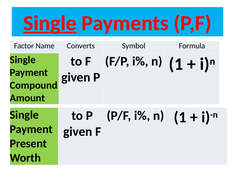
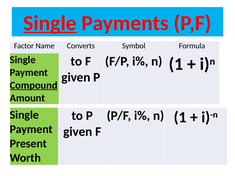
Compound underline: none -> present (34, 85)
